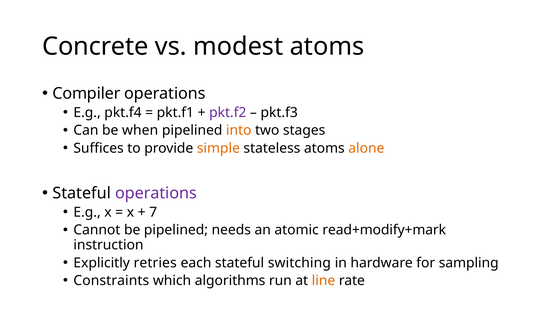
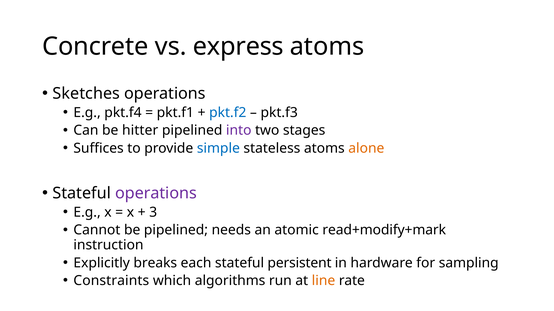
modest: modest -> express (238, 47)
Compiler: Compiler -> Sketches (86, 94)
pkt.f2 colour: purple -> blue (228, 113)
when: when -> hitter (140, 131)
into colour: orange -> purple (239, 131)
simple colour: orange -> blue (218, 148)
7: 7 -> 3 (153, 213)
retries: retries -> breaks (155, 263)
switching: switching -> persistent (300, 263)
